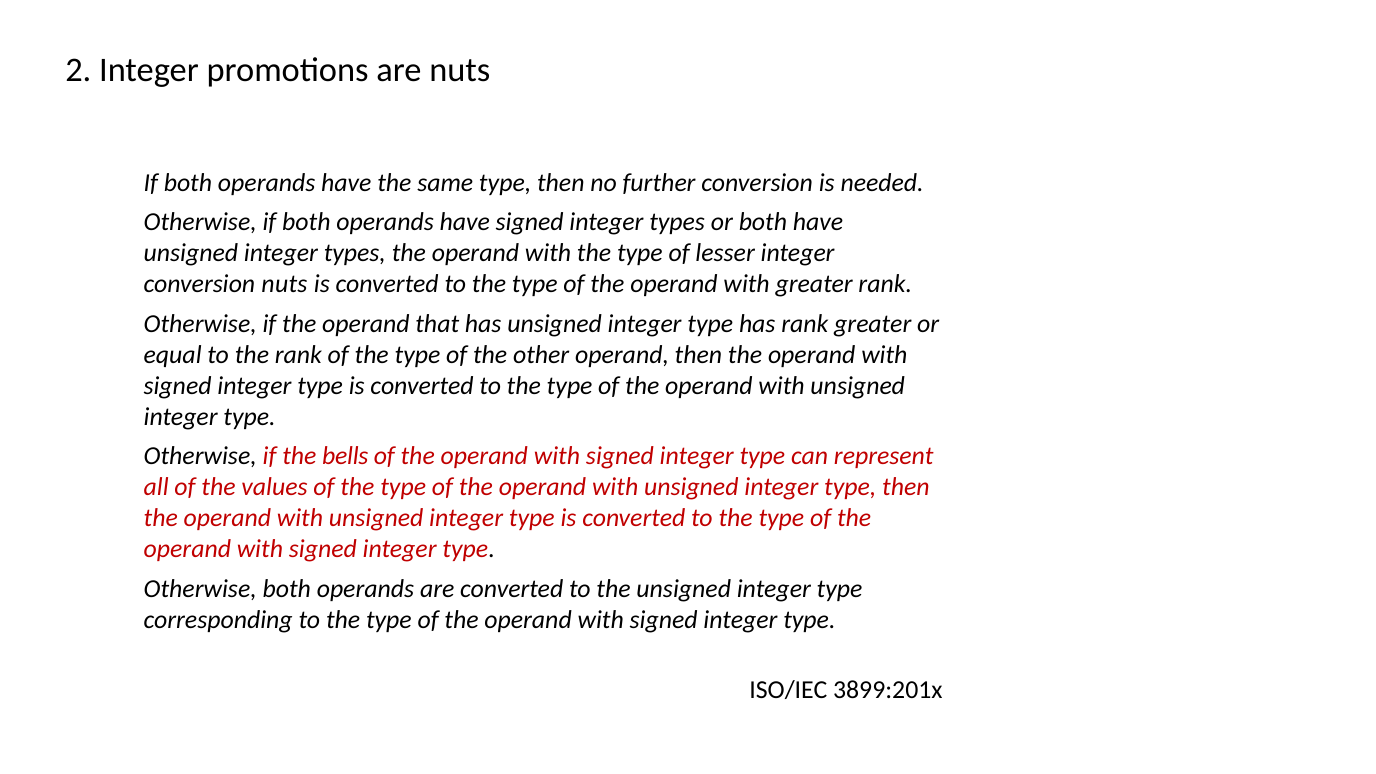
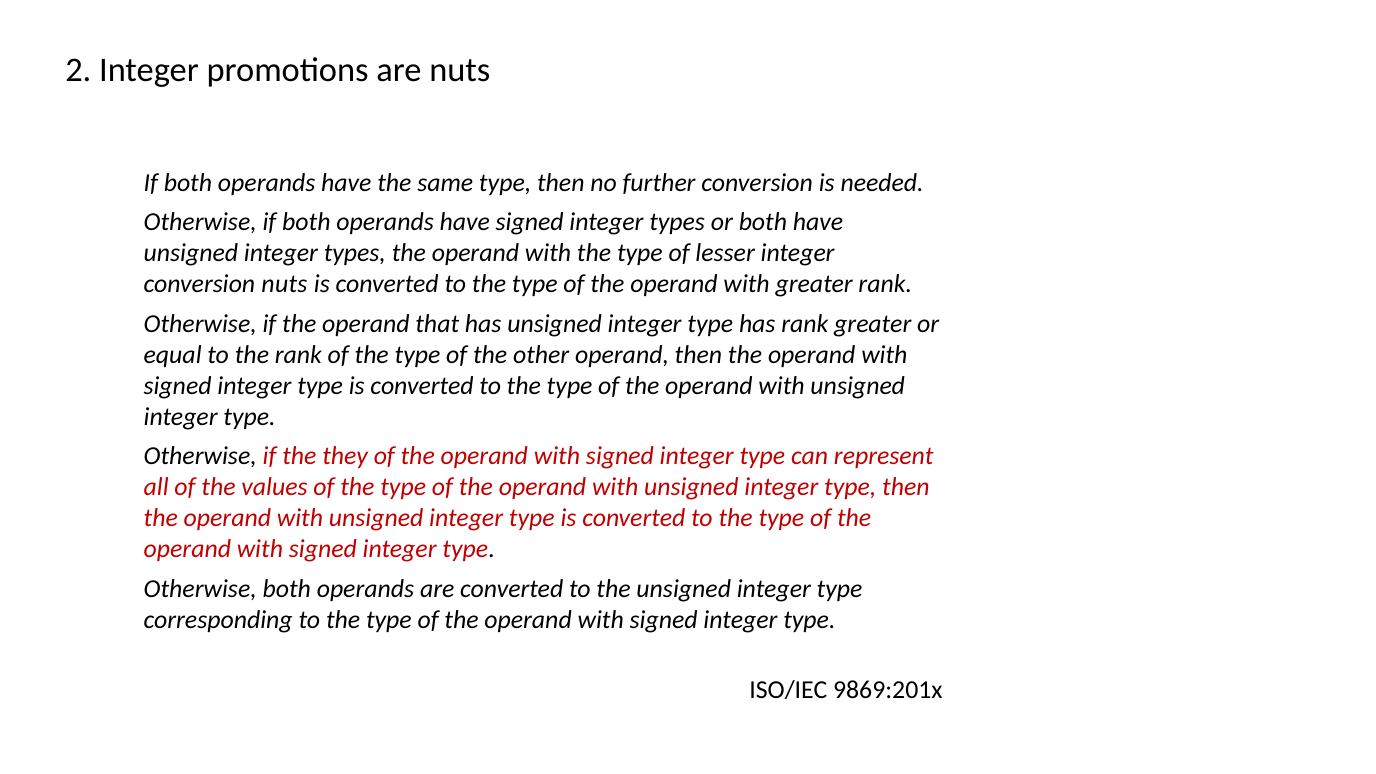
bells: bells -> they (345, 456)
3899:201x: 3899:201x -> 9869:201x (888, 690)
